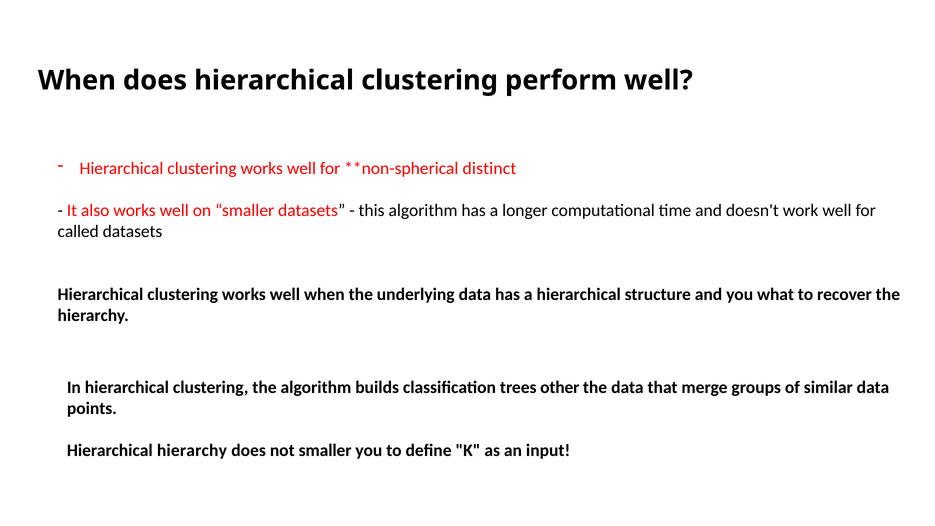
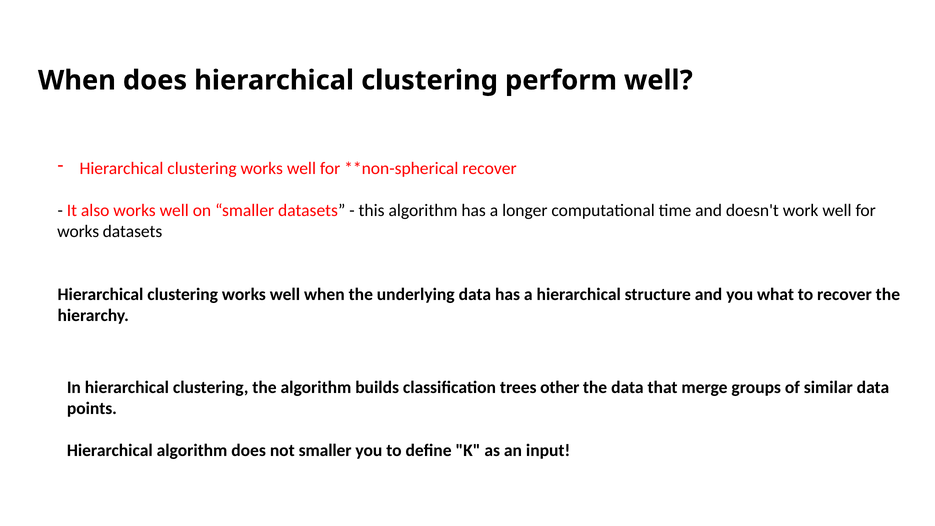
distinct: distinct -> recover (490, 168)
called: called -> works (78, 232)
Hierarchical hierarchy: hierarchy -> algorithm (192, 450)
